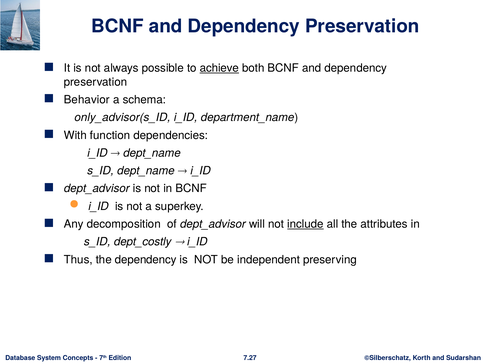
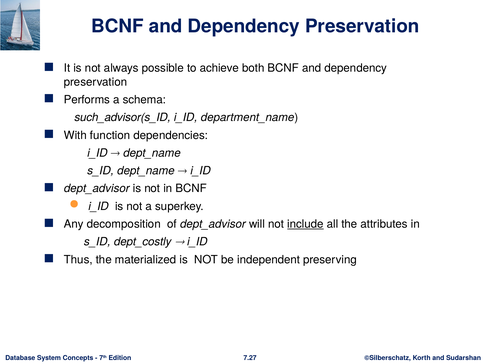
achieve underline: present -> none (219, 68)
Behavior: Behavior -> Performs (87, 100)
only_advisor(s_ID: only_advisor(s_ID -> such_advisor(s_ID (123, 118)
the dependency: dependency -> materialized (146, 260)
